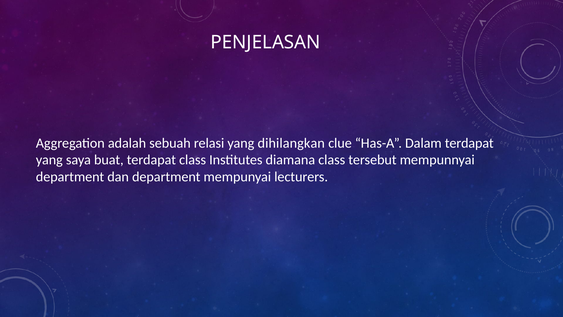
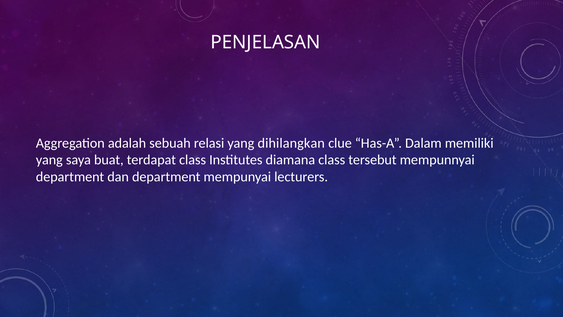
Dalam terdapat: terdapat -> memiliki (469, 143)
